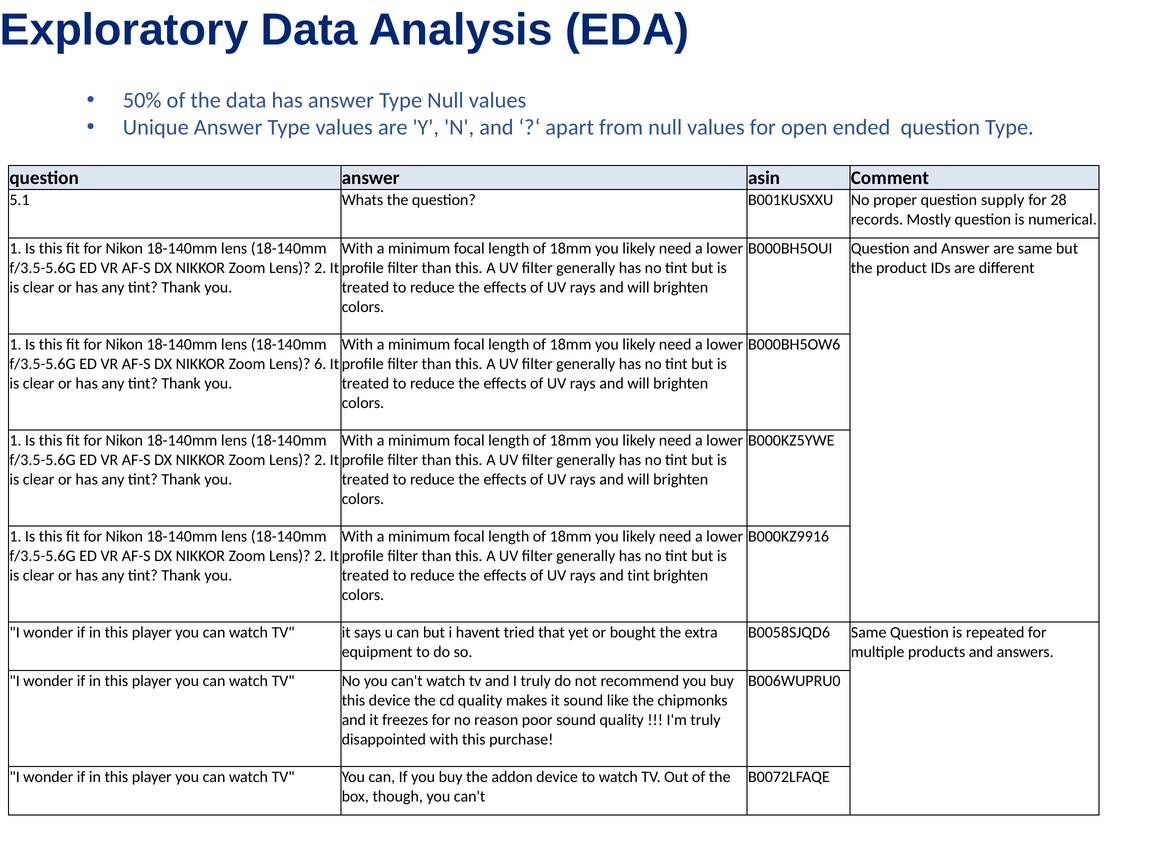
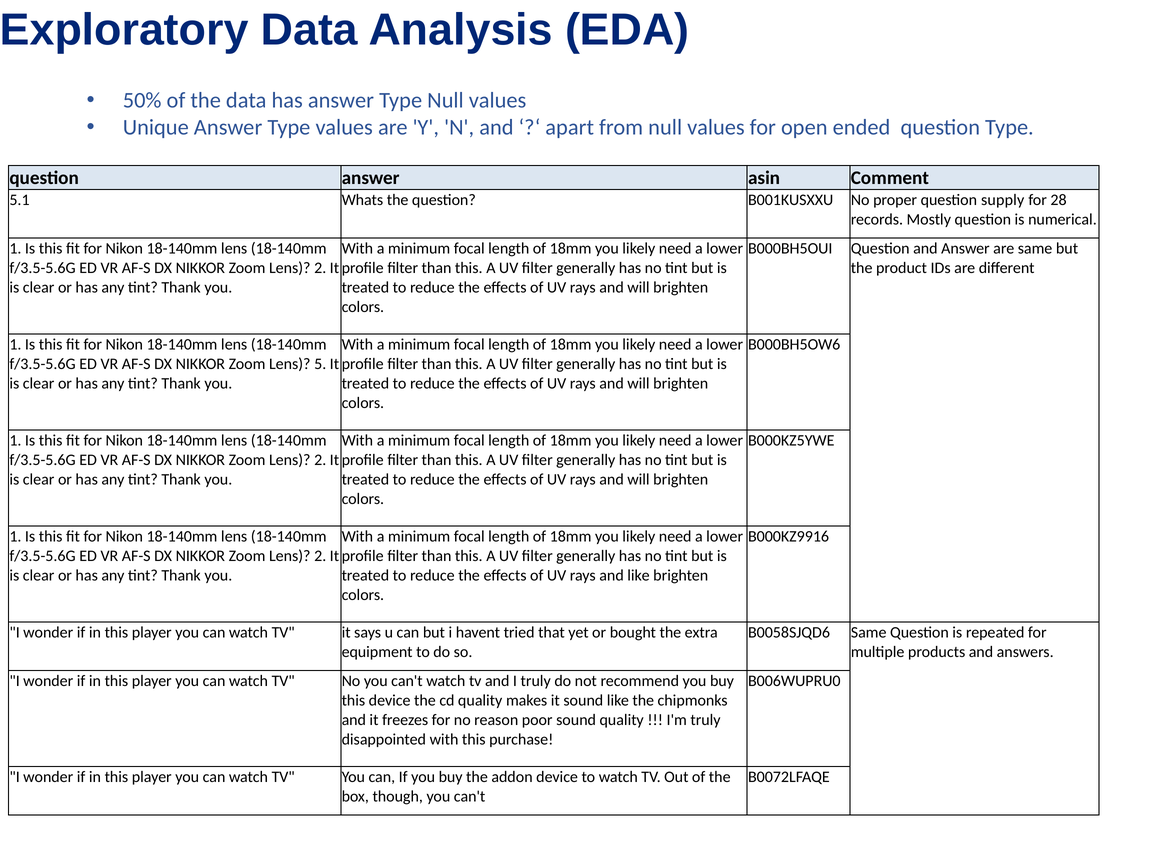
6: 6 -> 5 (320, 364)
and tint: tint -> like (639, 575)
